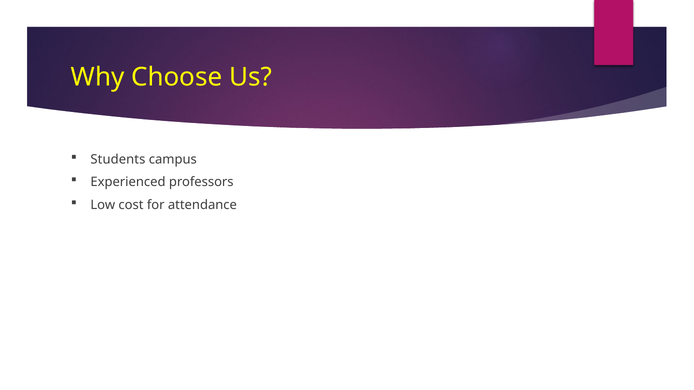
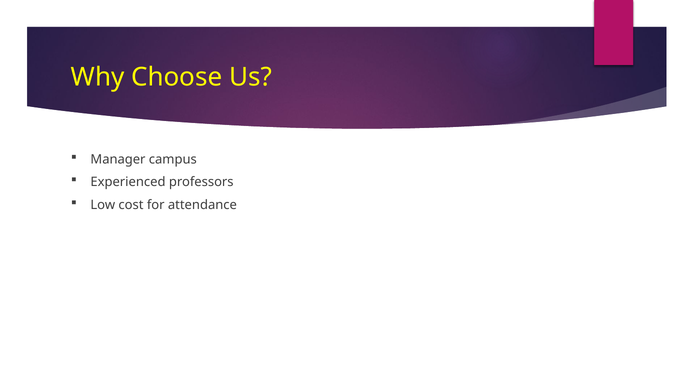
Students: Students -> Manager (118, 160)
